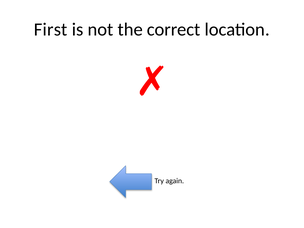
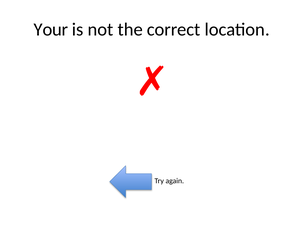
First: First -> Your (51, 29)
